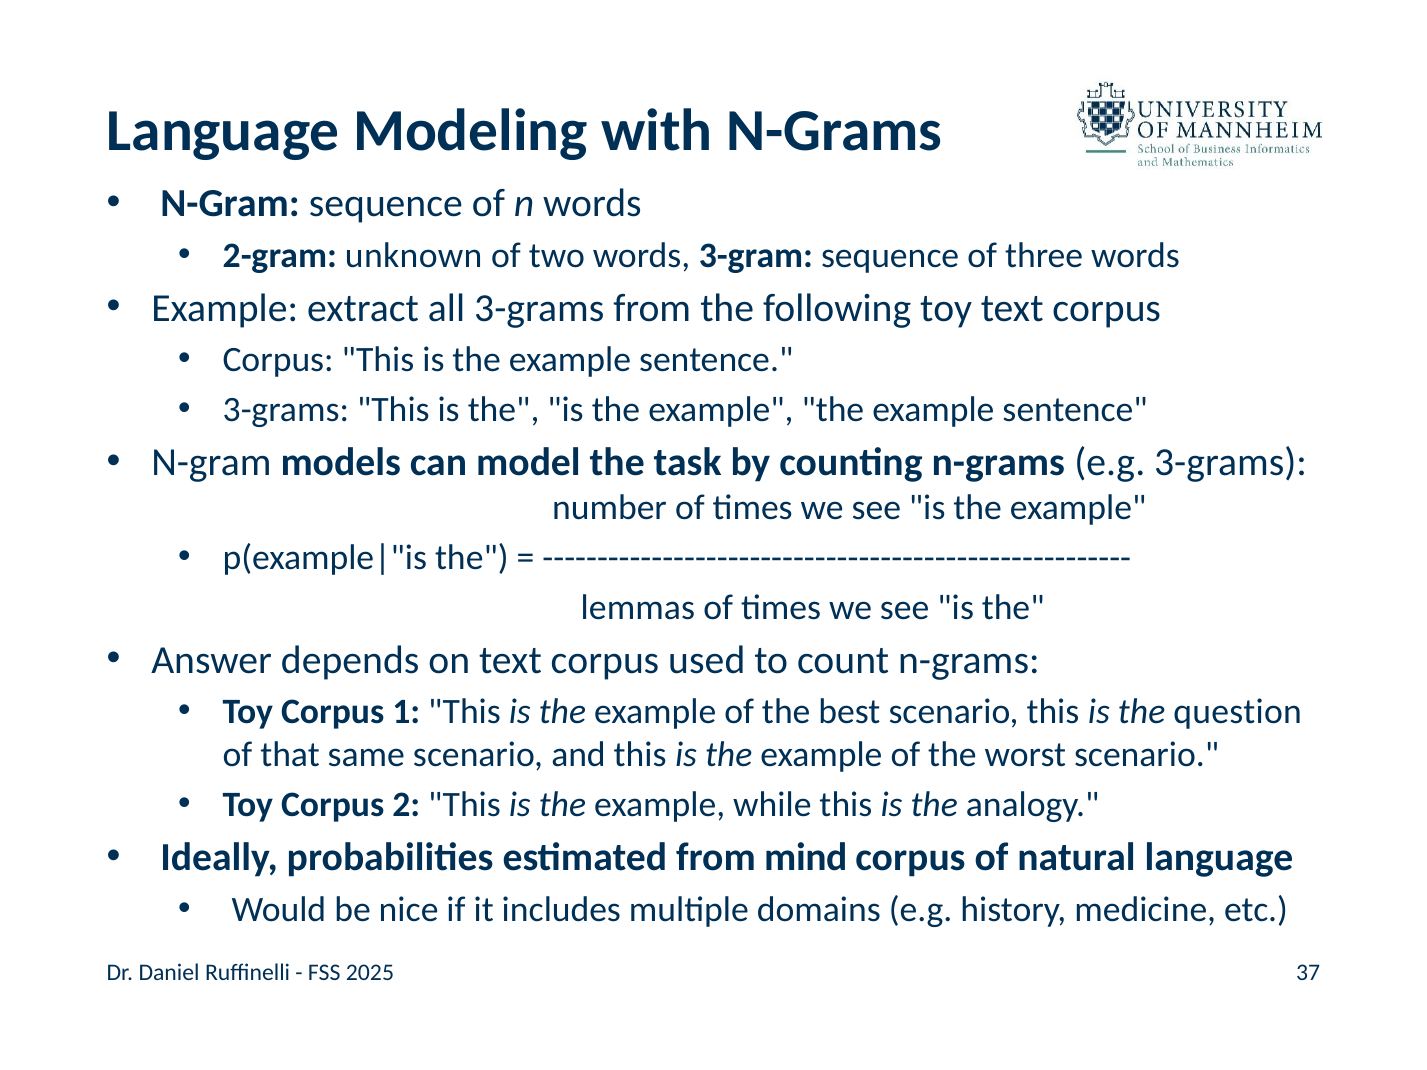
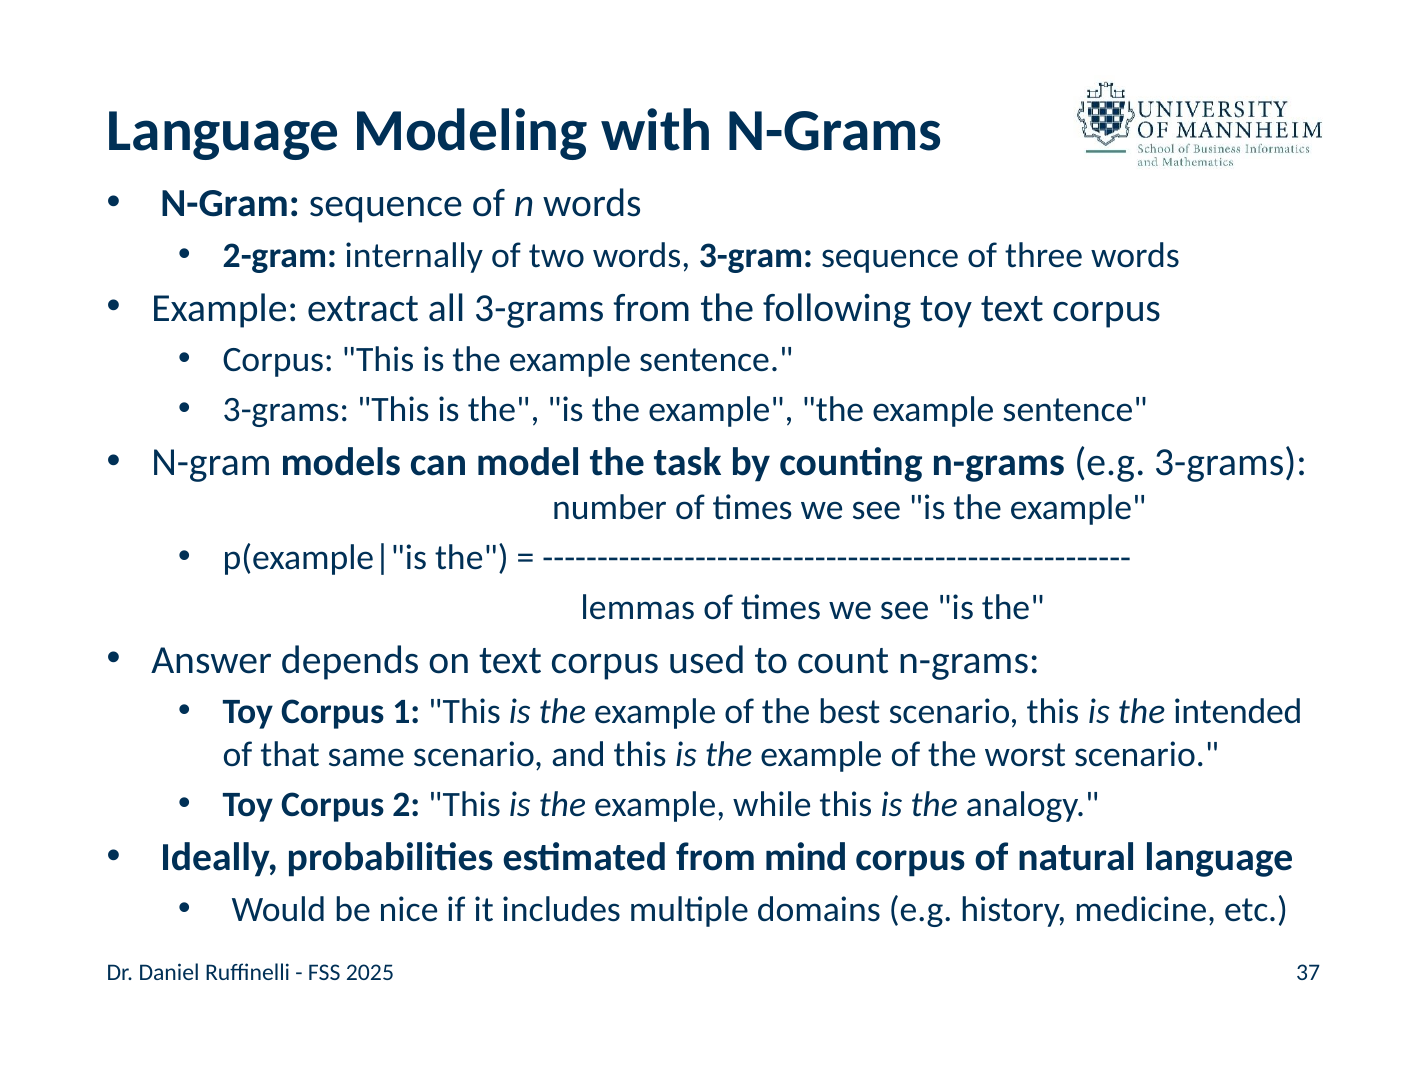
unknown: unknown -> internally (414, 255)
question: question -> intended (1238, 712)
